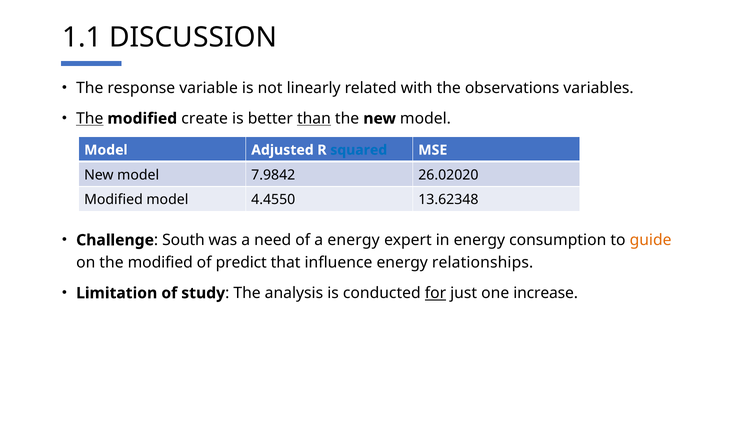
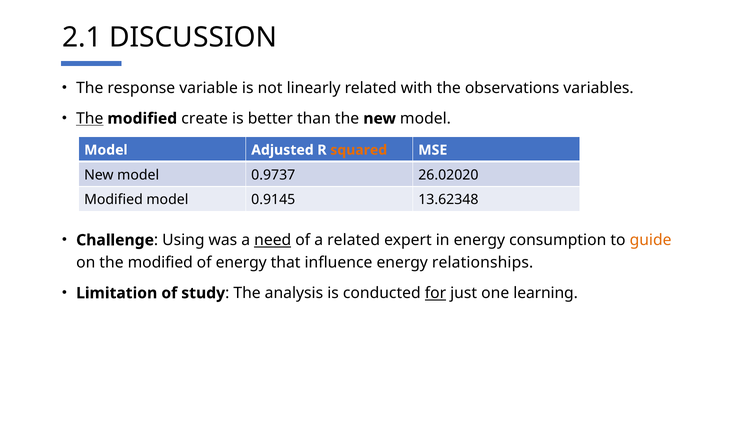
1.1: 1.1 -> 2.1 (82, 38)
than underline: present -> none (314, 119)
squared colour: blue -> orange (359, 150)
7.9842: 7.9842 -> 0.9737 (273, 175)
4.4550: 4.4550 -> 0.9145 (273, 200)
South: South -> Using (183, 240)
need underline: none -> present (273, 240)
a energy: energy -> related (354, 240)
of predict: predict -> energy (241, 263)
increase: increase -> learning (546, 293)
